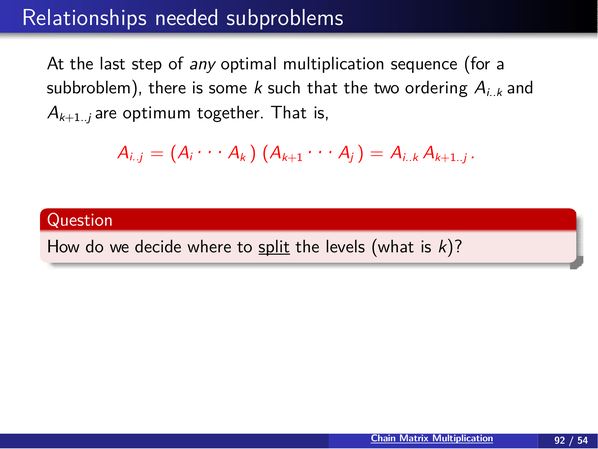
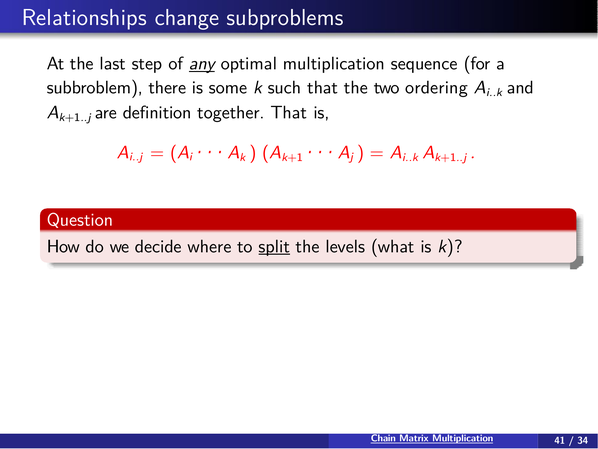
needed: needed -> change (187, 18)
any underline: none -> present (202, 64)
optimum: optimum -> definition (157, 113)
92: 92 -> 41 (560, 440)
54: 54 -> 34 (583, 440)
